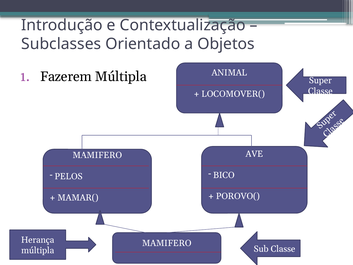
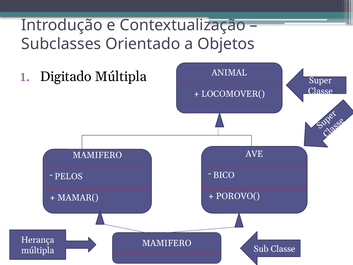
Fazerem: Fazerem -> Digitado (66, 77)
